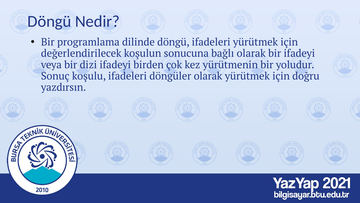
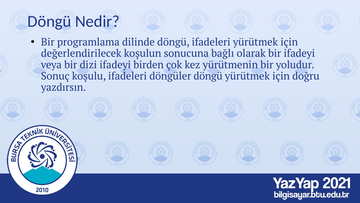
döngüler olarak: olarak -> döngü (208, 76)
